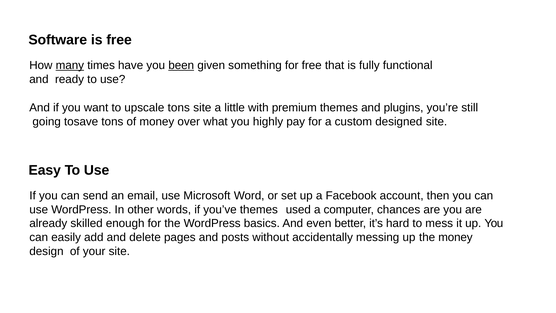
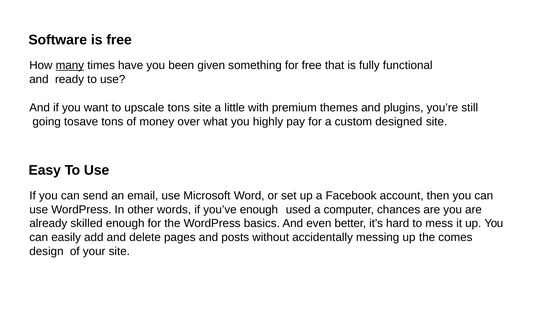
been underline: present -> none (181, 65)
you’ve themes: themes -> enough (259, 209)
the money: money -> comes (455, 237)
